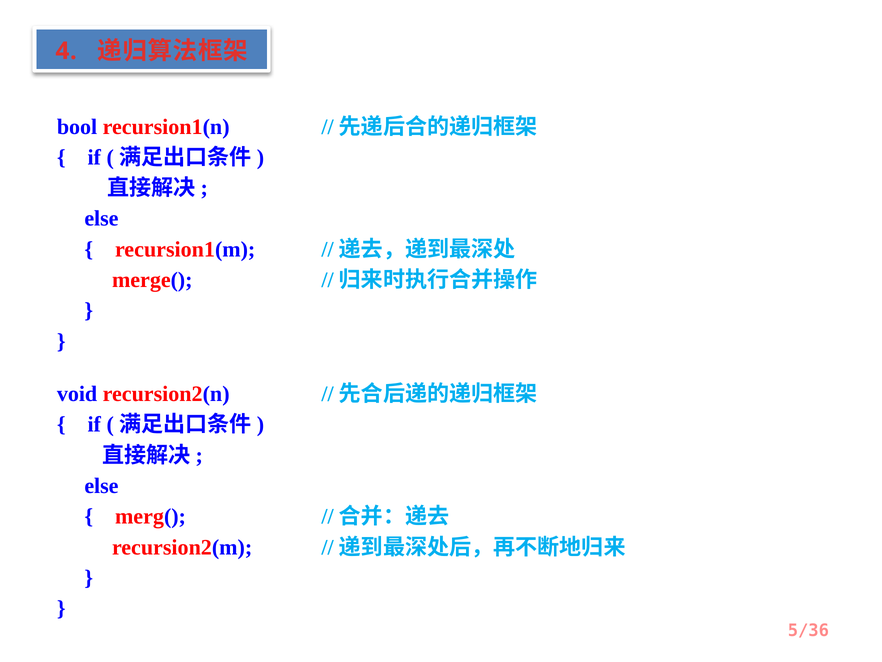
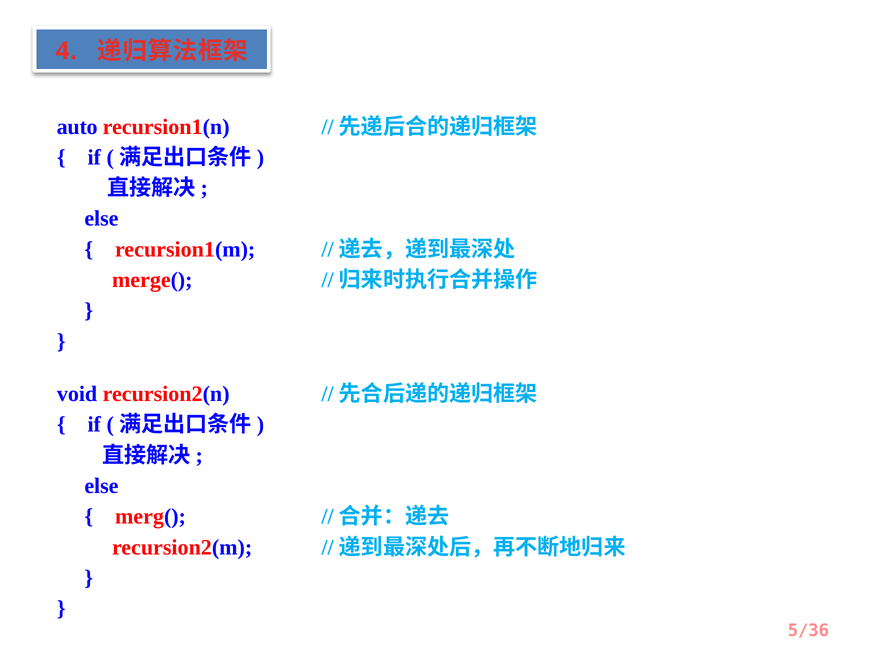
bool: bool -> auto (77, 127)
